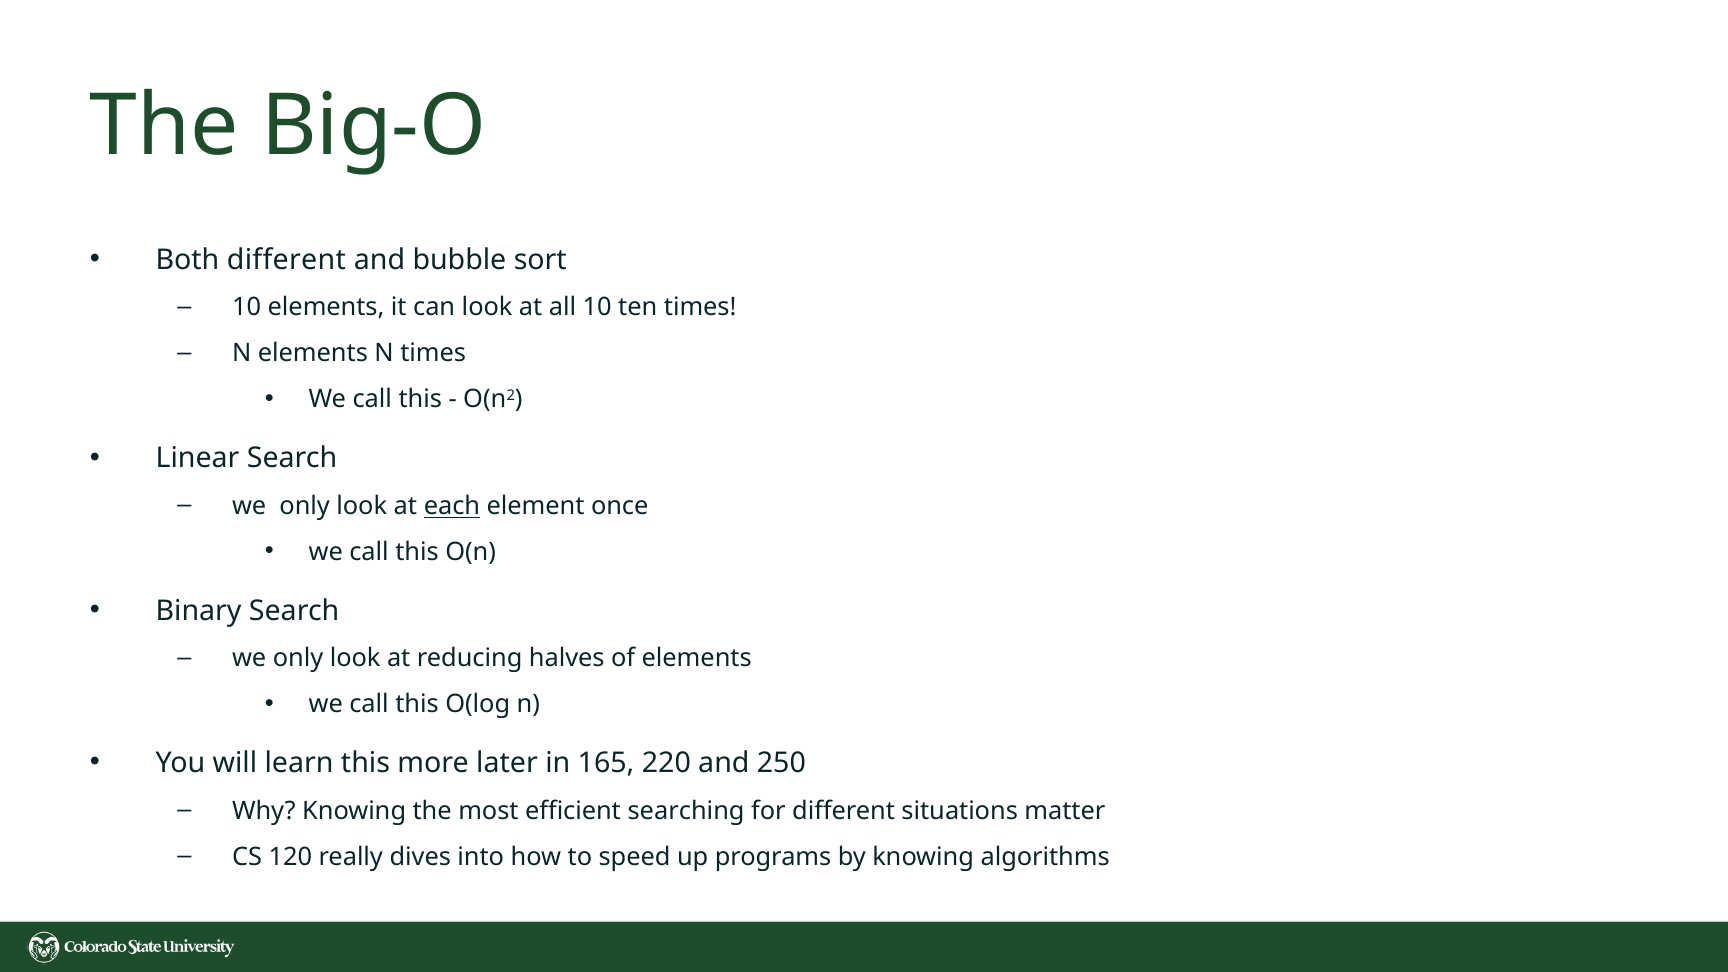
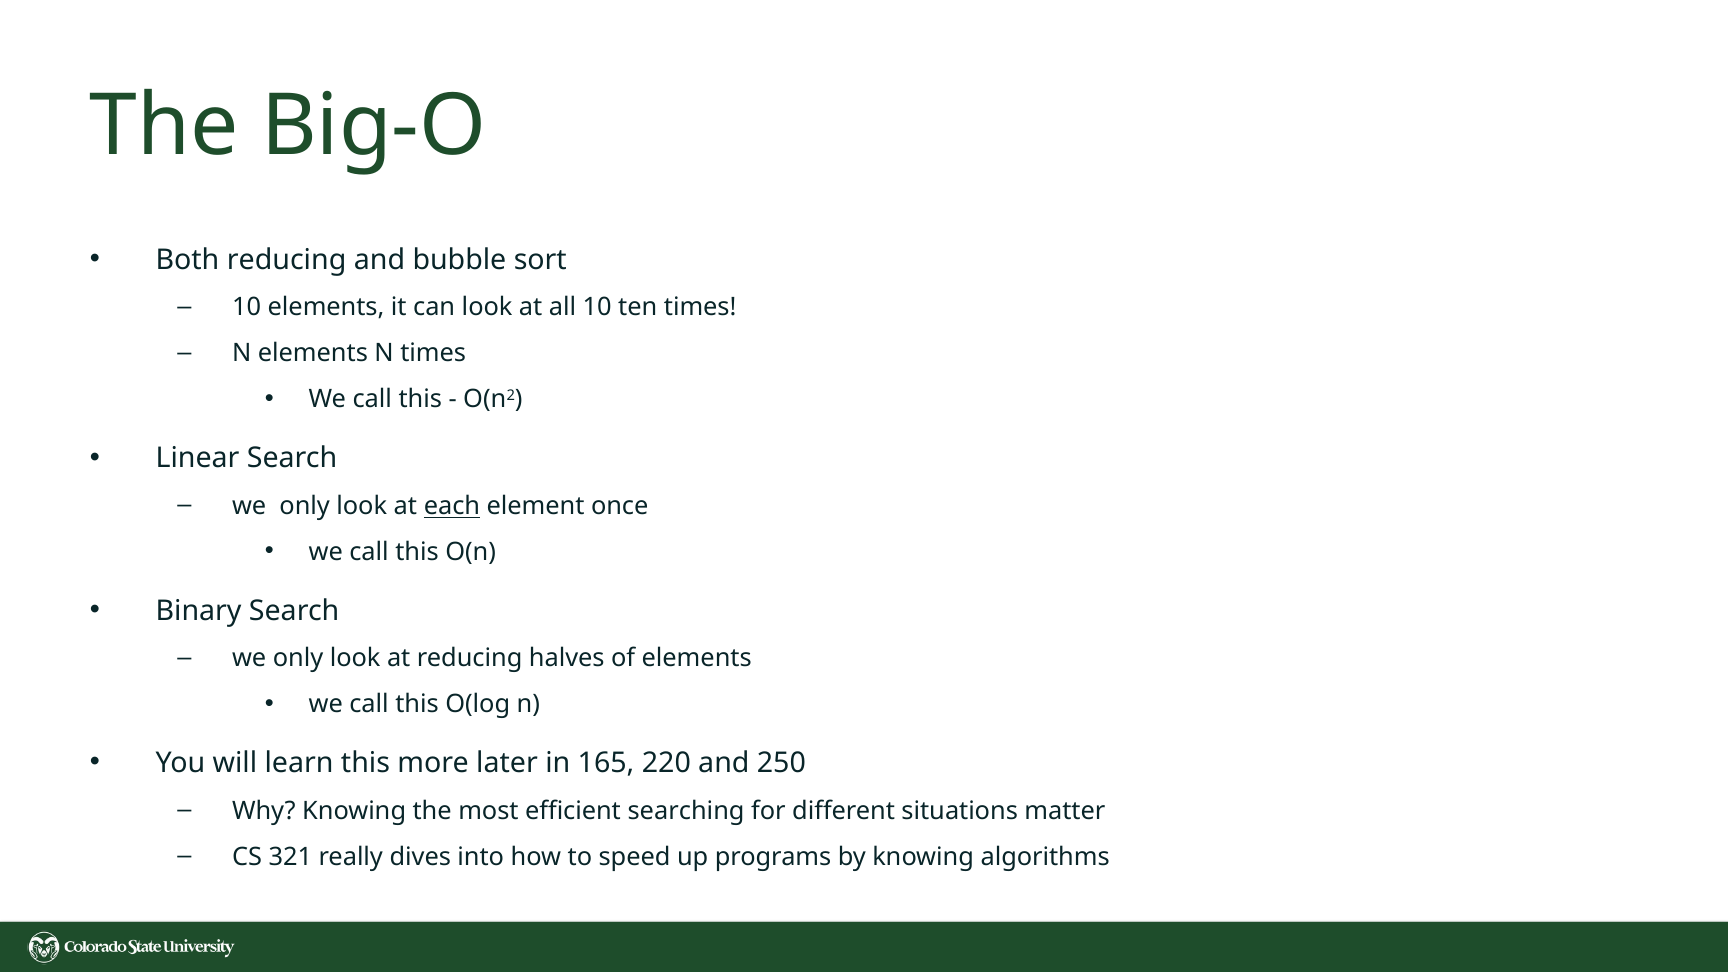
Both different: different -> reducing (287, 260)
120: 120 -> 321 (290, 857)
